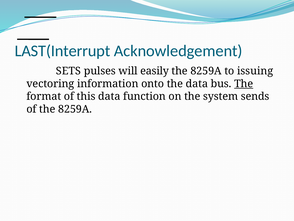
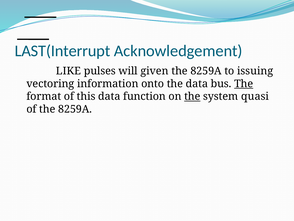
SETS: SETS -> LIKE (68, 71)
easily: easily -> given (155, 71)
the underline: none -> present (192, 96)
sends: sends -> quasi (255, 96)
